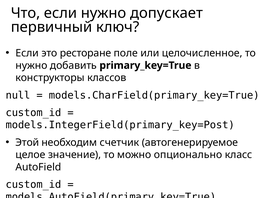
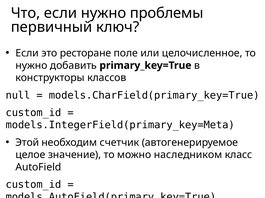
допускает: допускает -> проблемы (167, 13)
models.IntegerField(primary_key=Post: models.IntegerField(primary_key=Post -> models.IntegerField(primary_key=Meta (120, 125)
опционально: опционально -> наследником (188, 155)
